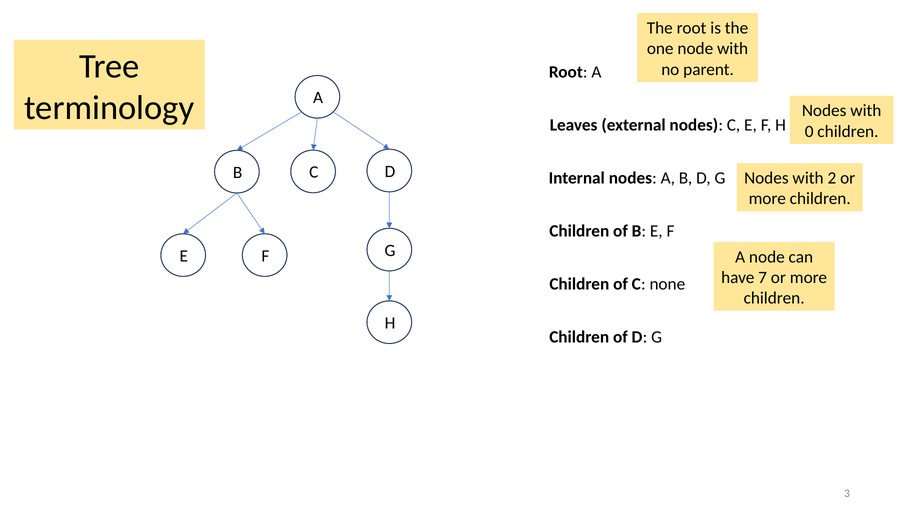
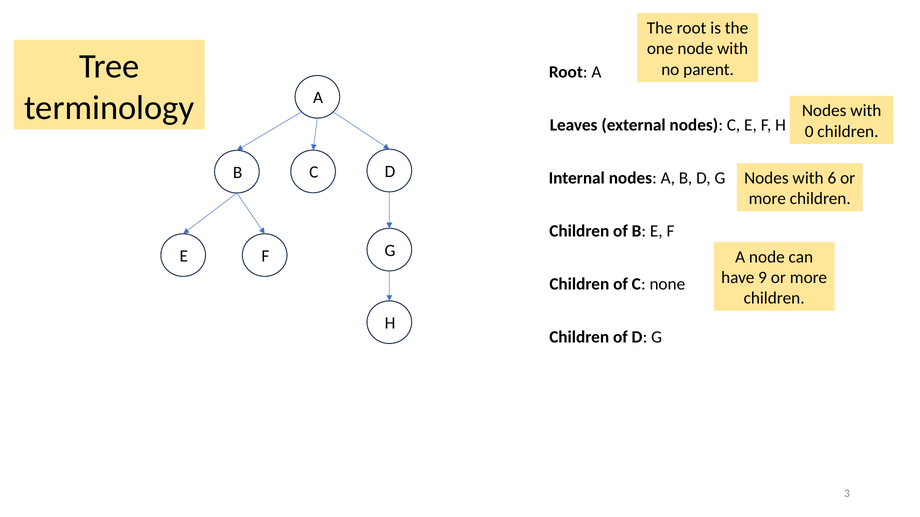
2: 2 -> 6 (832, 178)
7: 7 -> 9 (763, 278)
